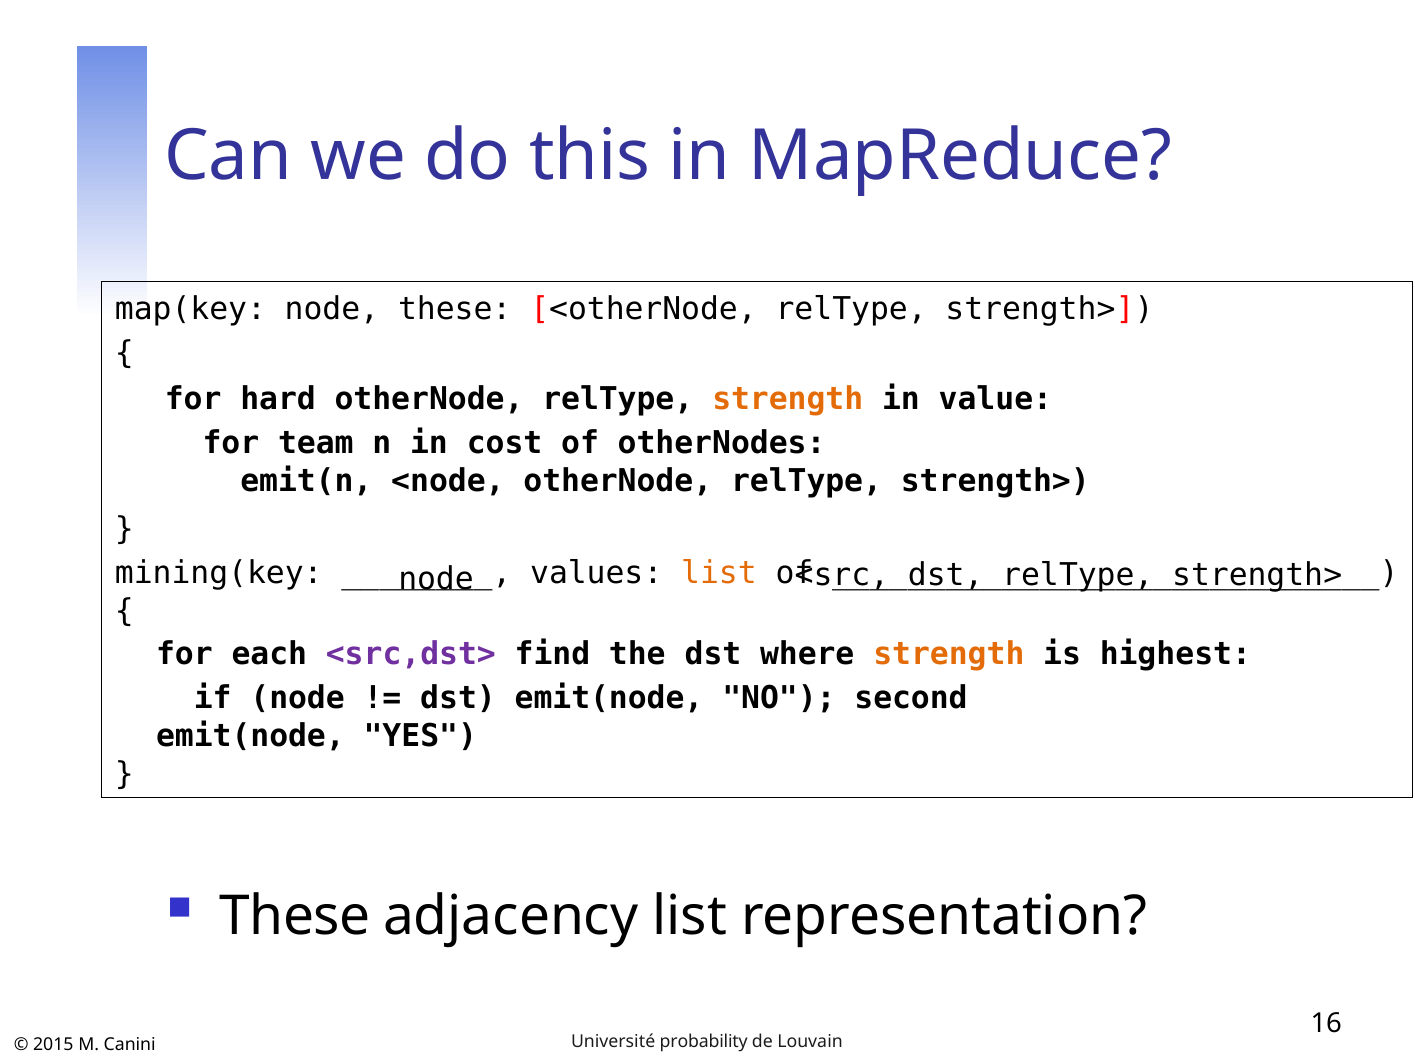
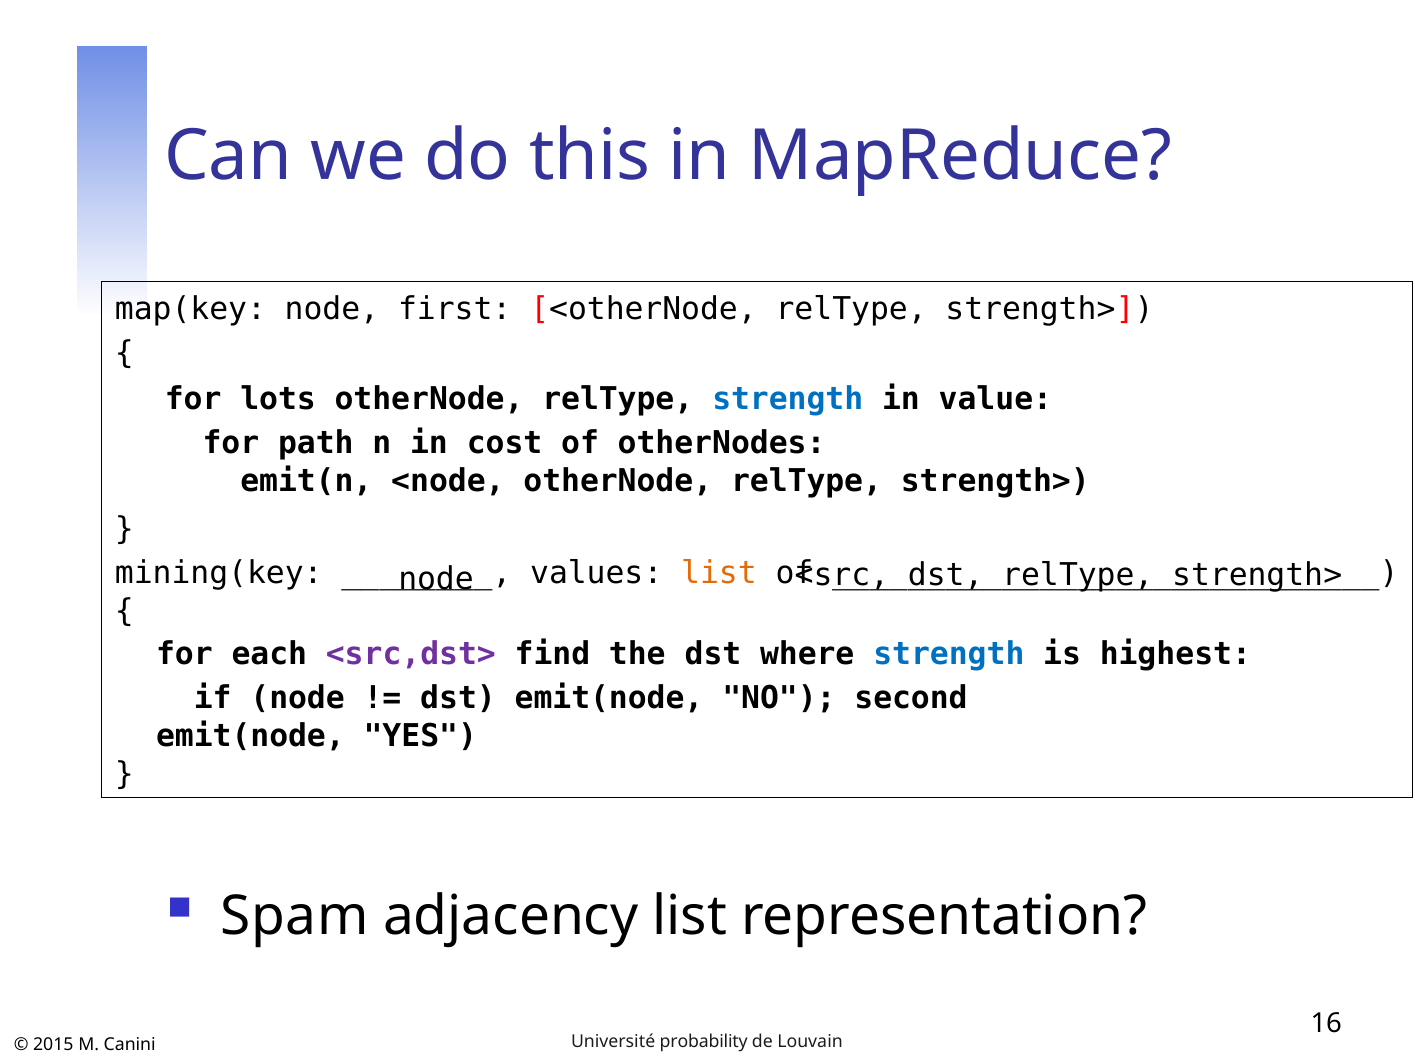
node these: these -> first (455, 309)
hard: hard -> lots (278, 399)
strength colour: orange -> blue (788, 399)
team: team -> path (316, 443)
strength colour: orange -> blue (949, 654)
These: These -> Spam (295, 916)
